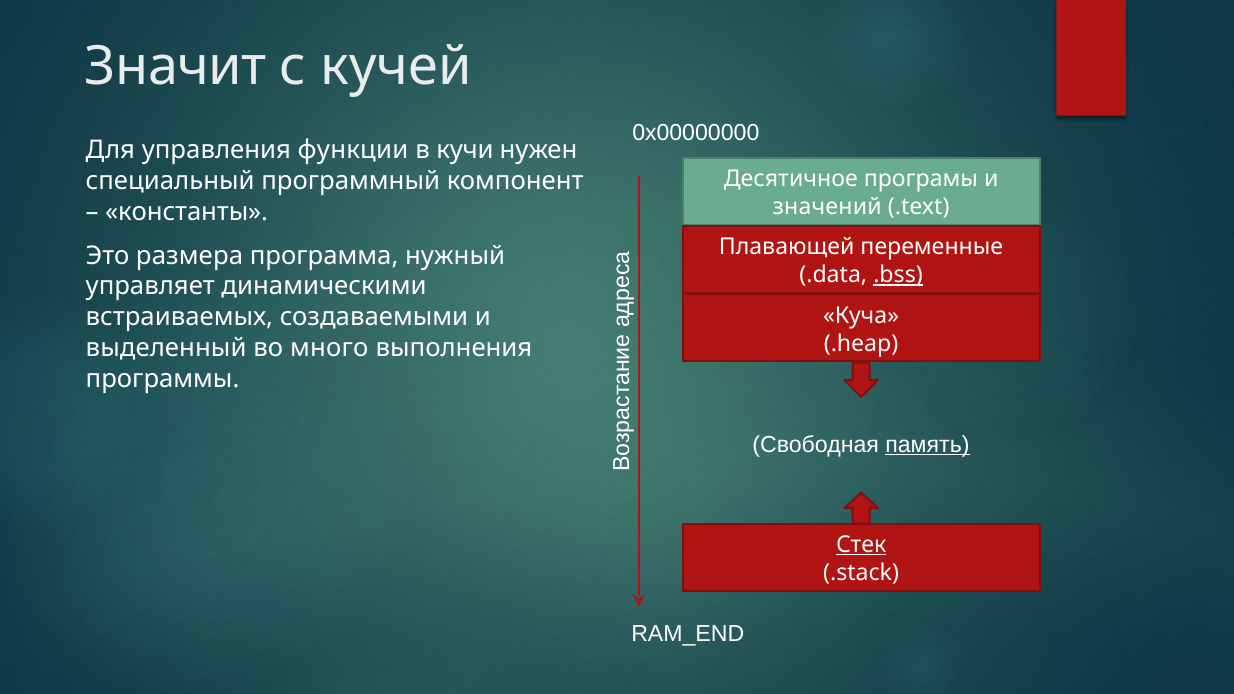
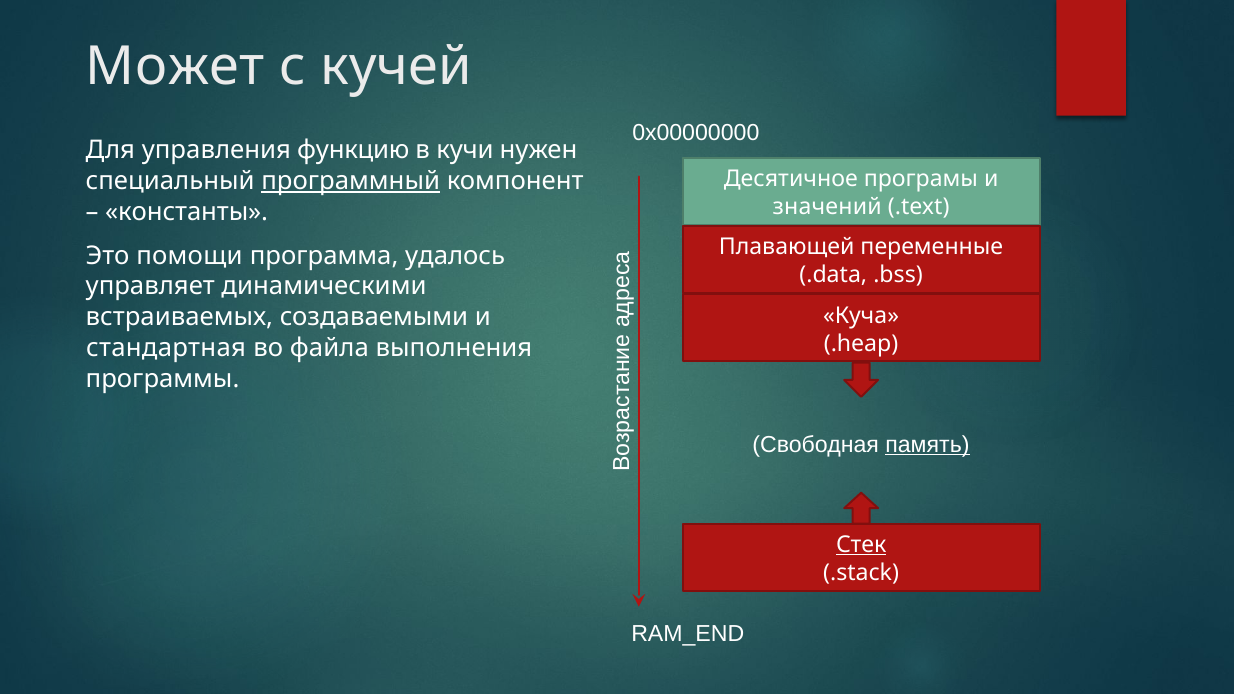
Значит: Значит -> Может (175, 67)
функции: функции -> функцию (353, 150)
программный underline: none -> present (351, 181)
размера: размера -> помощи (189, 256)
нужный: нужный -> удалось (455, 256)
.bss underline: present -> none (898, 275)
выделенный: выделенный -> стандартная (166, 348)
много: много -> файла (329, 348)
